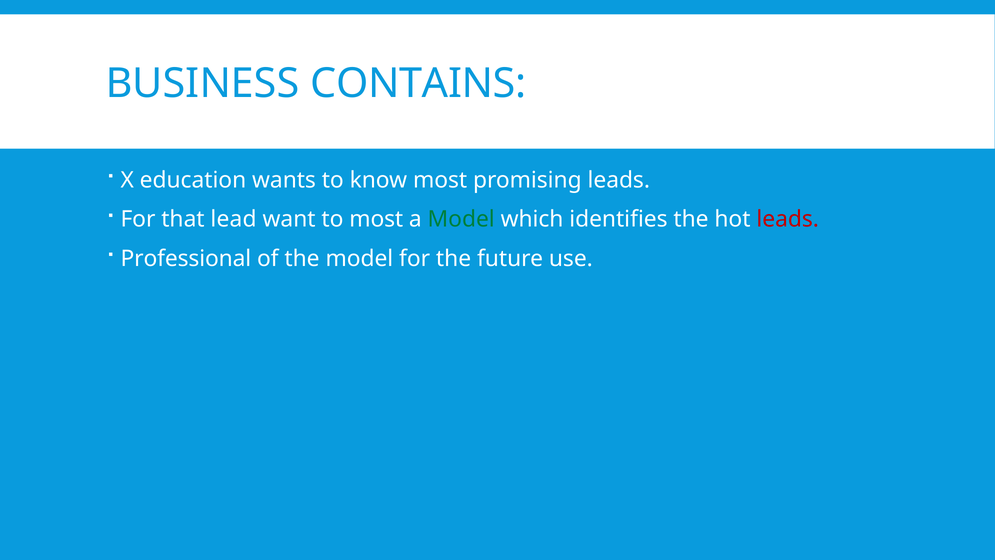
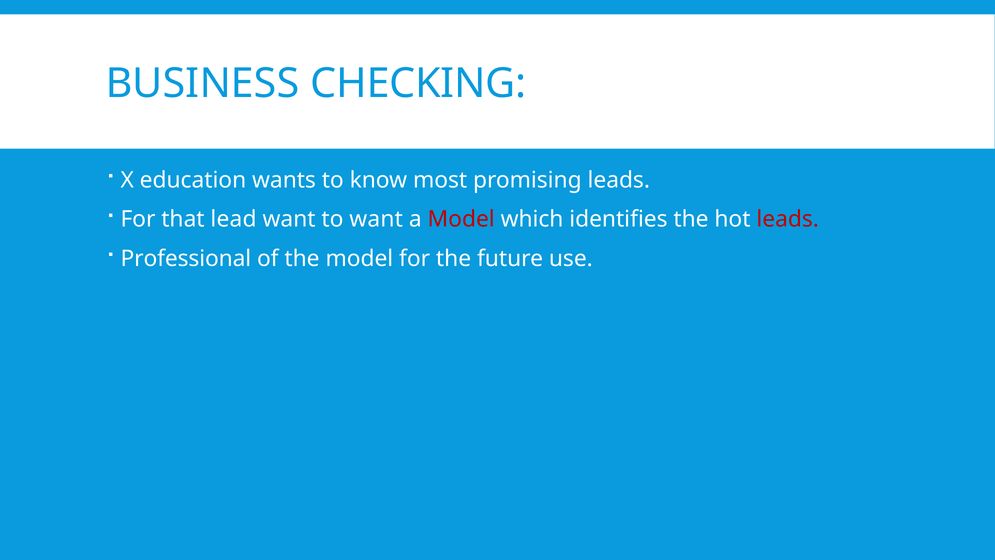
CONTAINS: CONTAINS -> CHECKING (418, 84)
to most: most -> want (376, 219)
Model colour: green -> red (461, 219)
